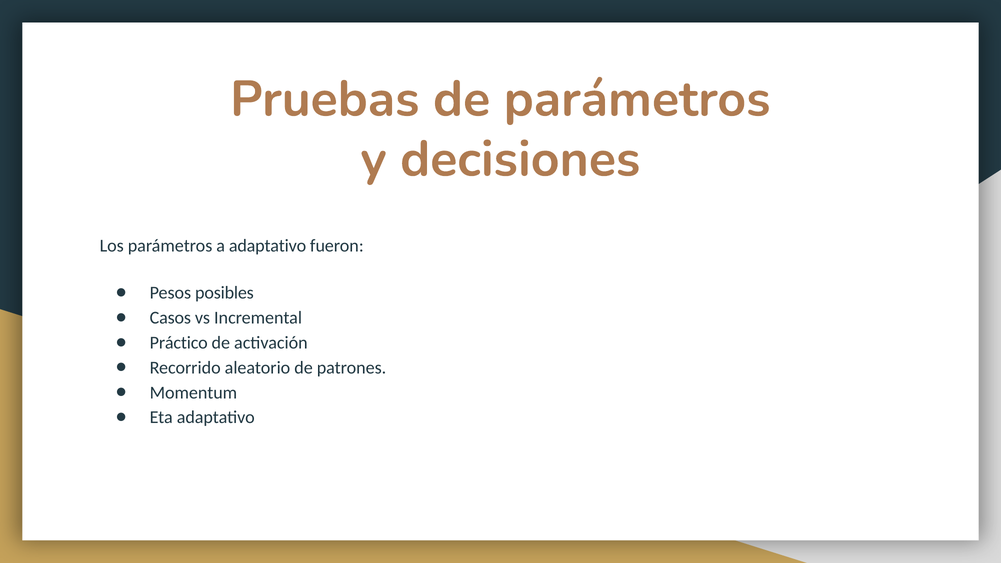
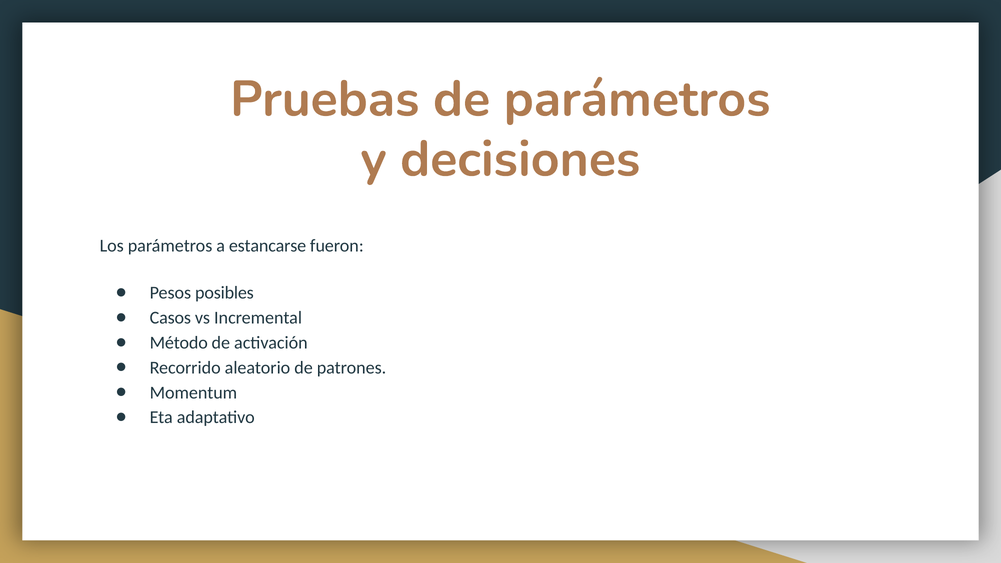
a adaptativo: adaptativo -> estancarse (268, 246)
Práctico: Práctico -> Método (179, 343)
